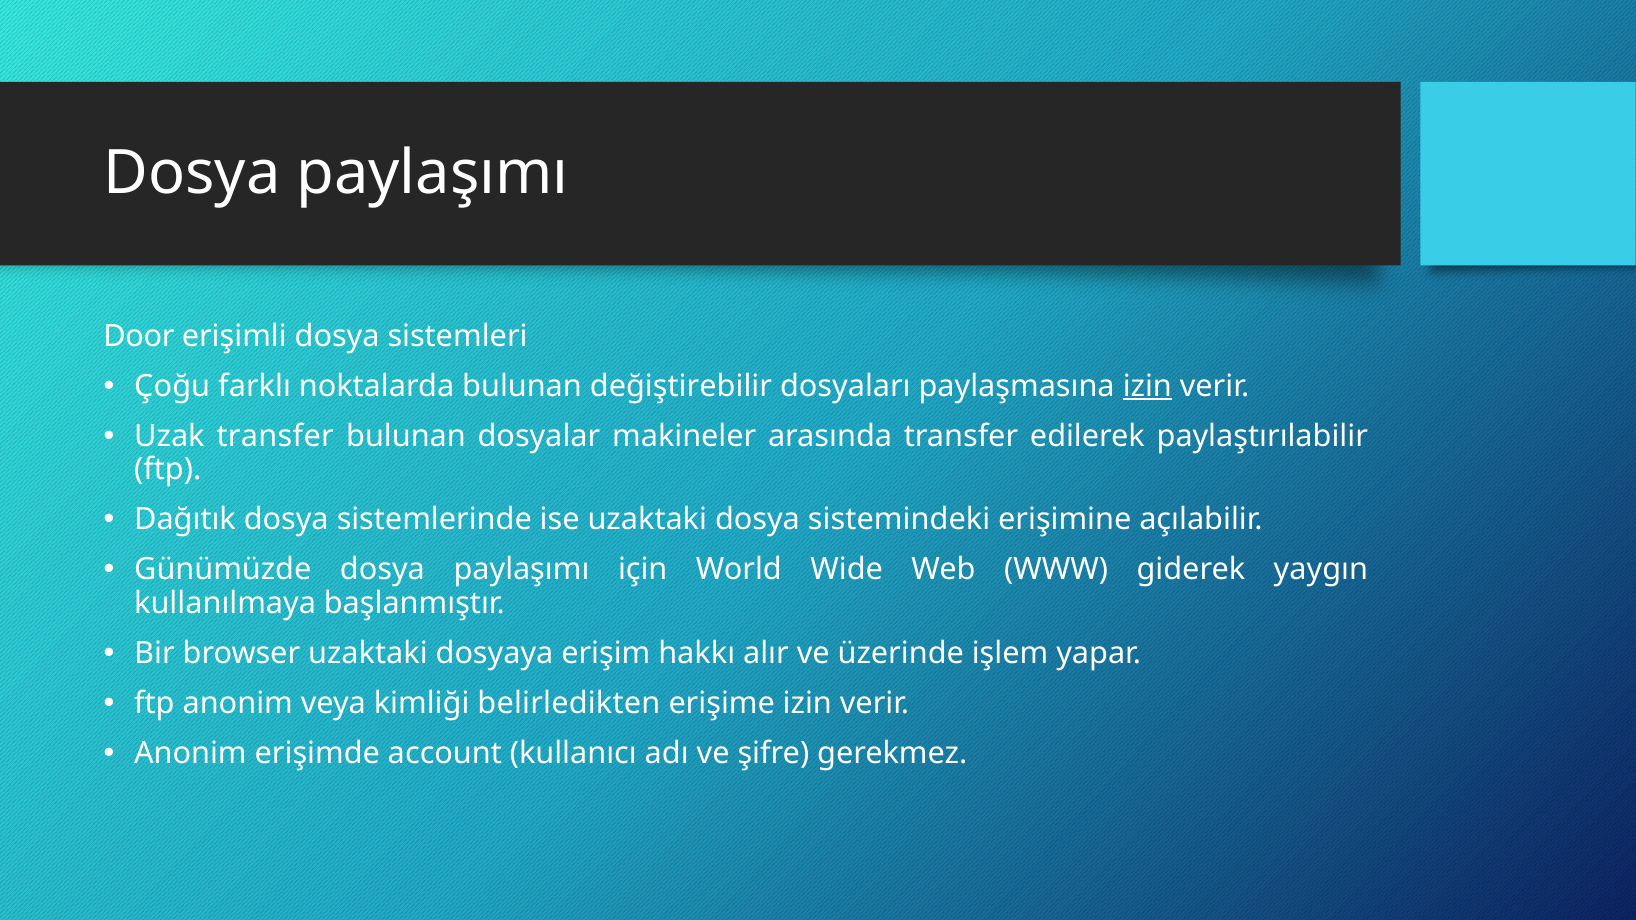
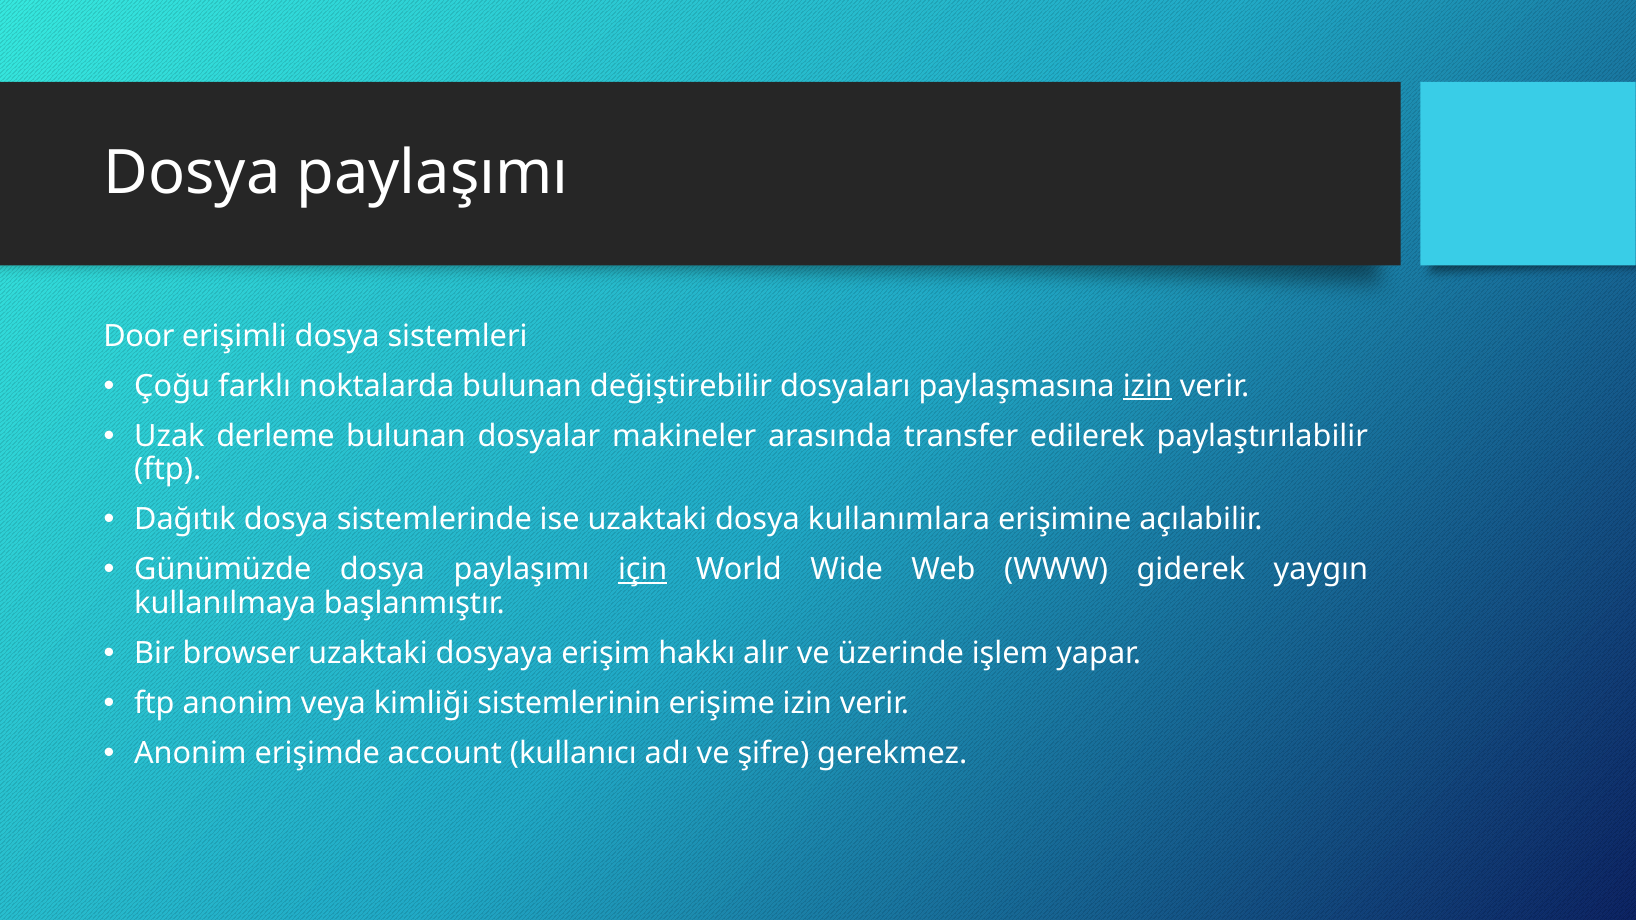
Uzak transfer: transfer -> derleme (276, 436)
sistemindeki: sistemindeki -> kullanımlara (899, 520)
için underline: none -> present (643, 570)
belirledikten: belirledikten -> sistemlerinin (569, 704)
